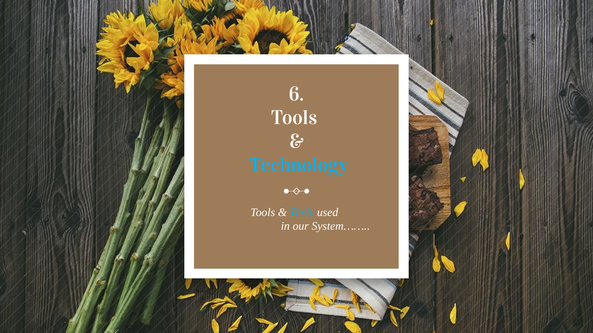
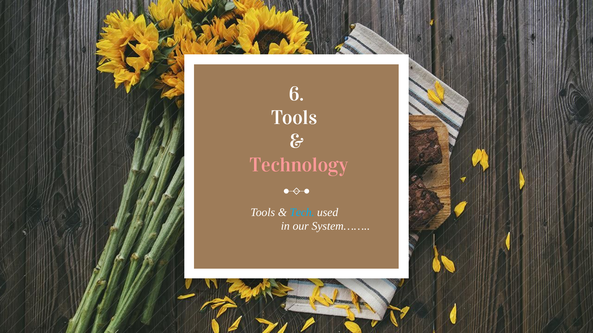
Technology colour: light blue -> pink (299, 165)
